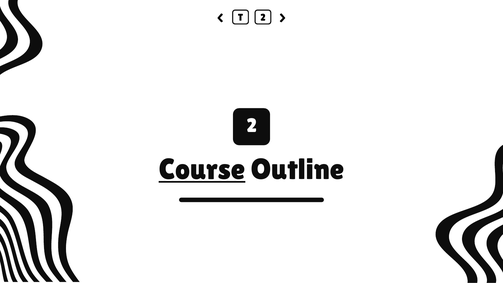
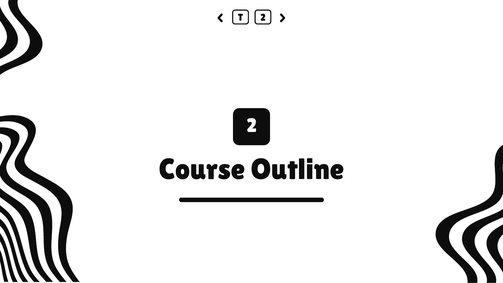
Course underline: present -> none (202, 169)
